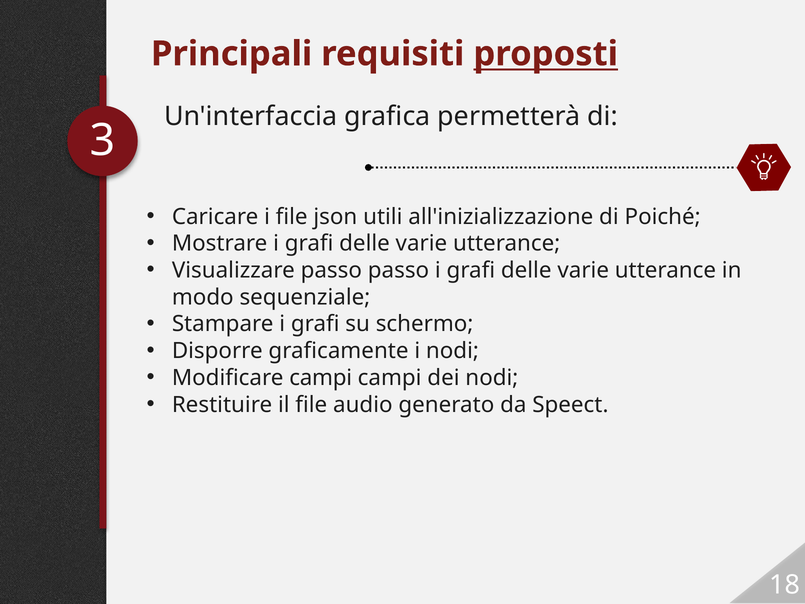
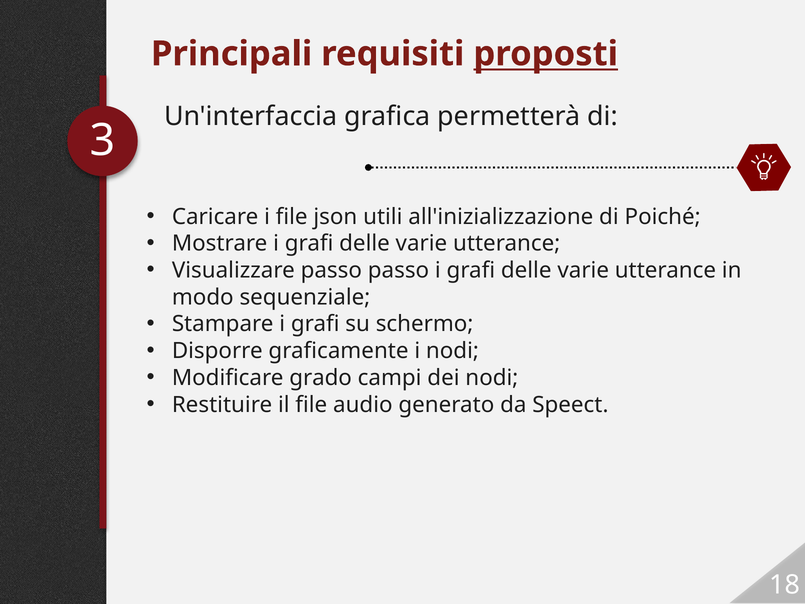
Modificare campi: campi -> grado (321, 378)
